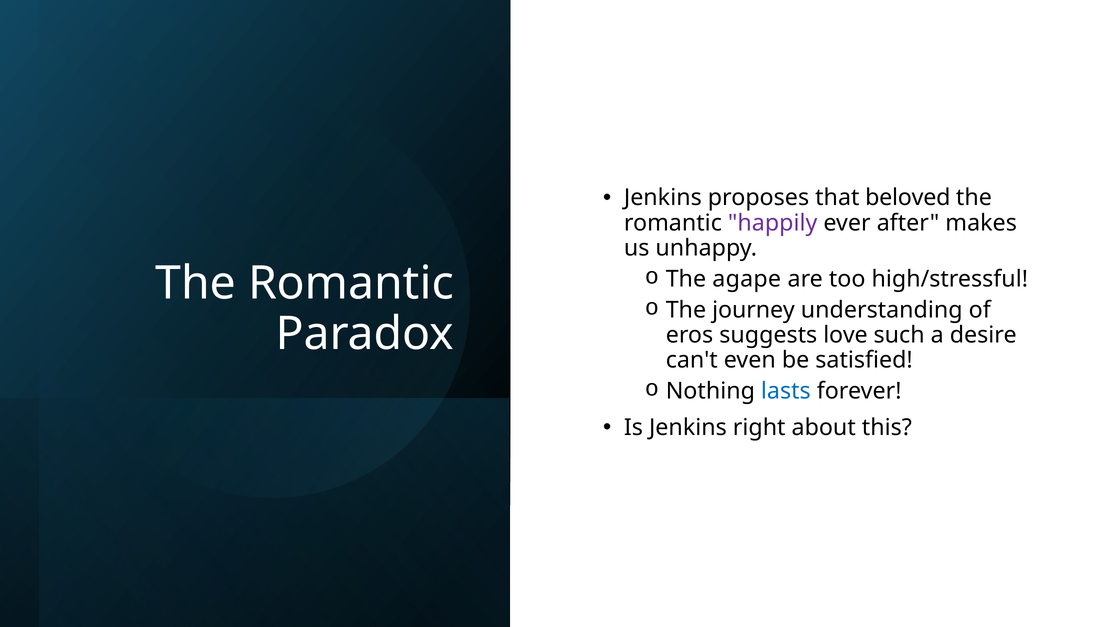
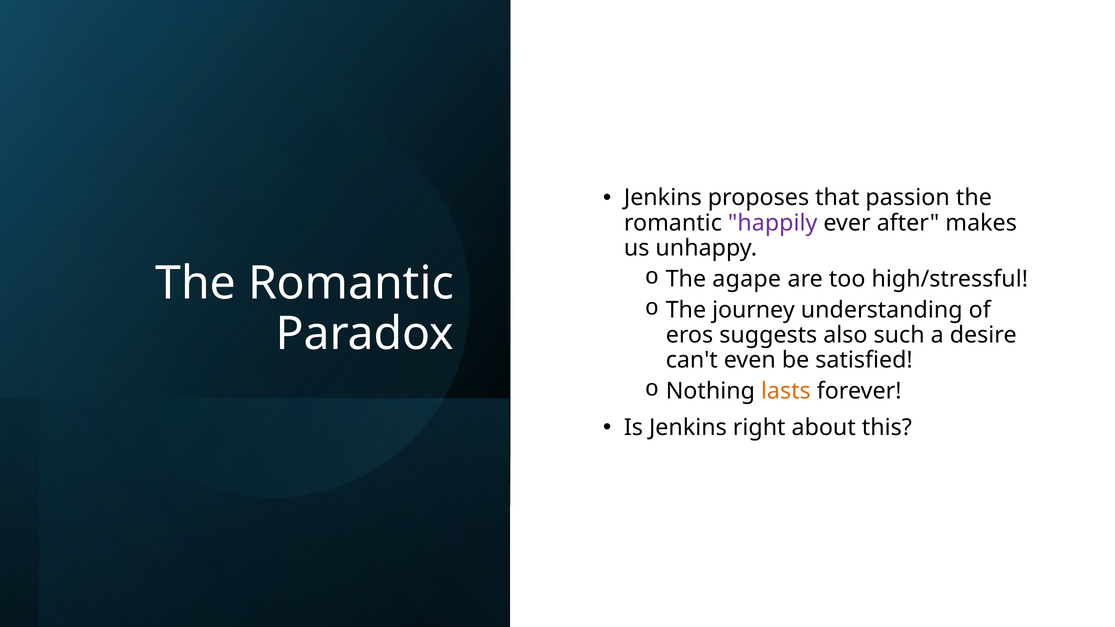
beloved: beloved -> passion (908, 198)
love: love -> also (845, 335)
lasts colour: blue -> orange (786, 391)
